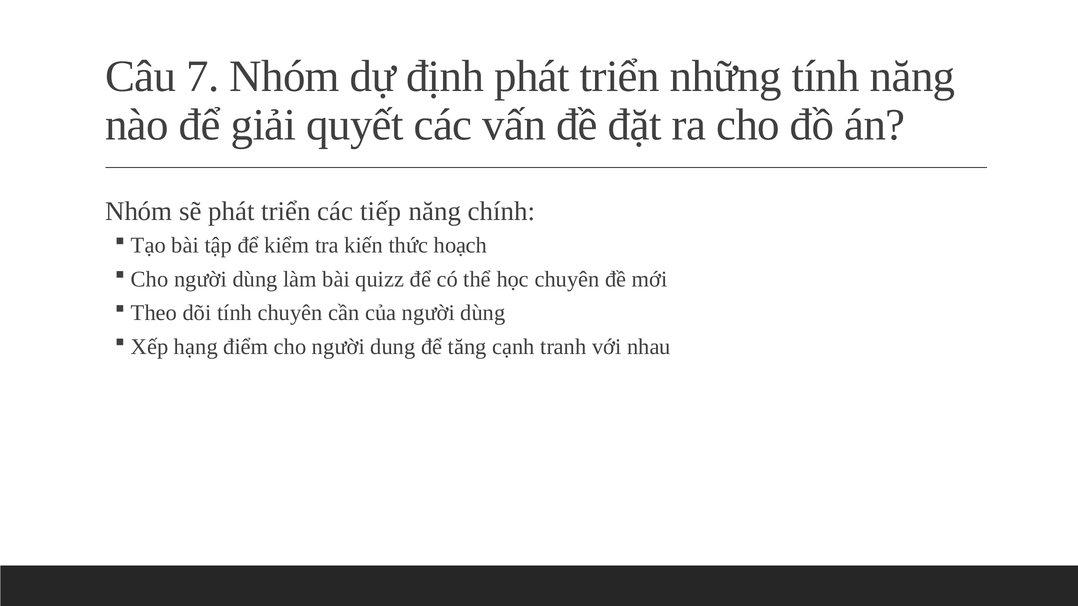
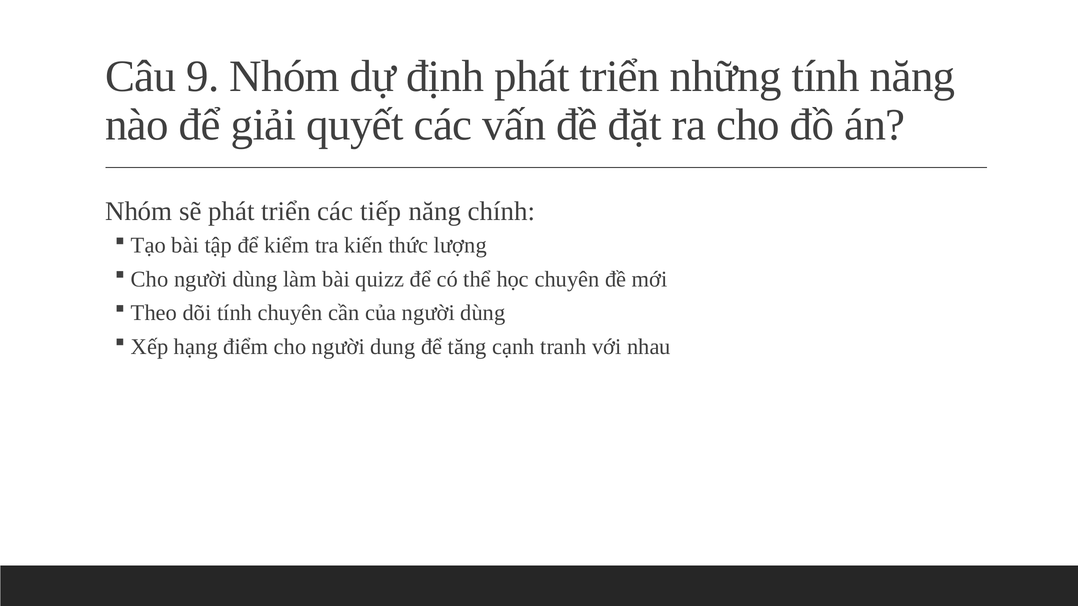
7: 7 -> 9 (203, 77)
hoạch: hoạch -> lượng (460, 246)
